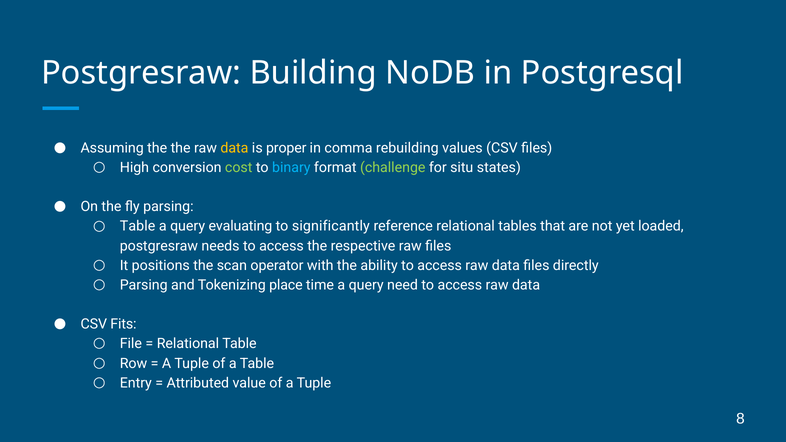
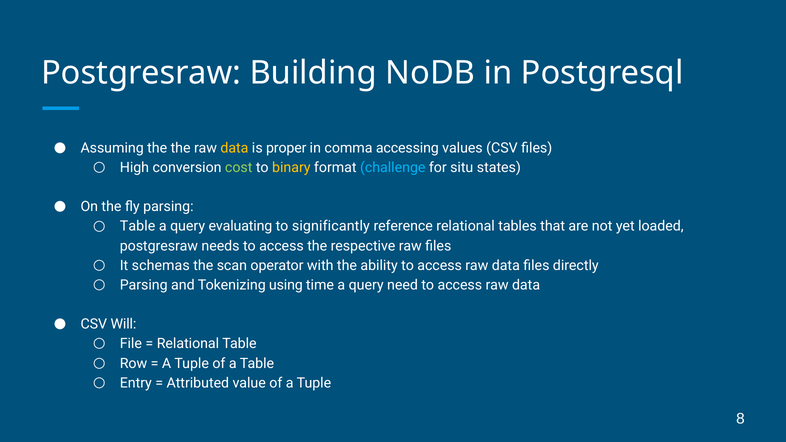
rebuilding: rebuilding -> accessing (407, 148)
binary colour: light blue -> yellow (291, 168)
challenge colour: light green -> light blue (393, 168)
positions: positions -> schemas (161, 265)
place: place -> using (286, 285)
Fits: Fits -> Will (123, 324)
